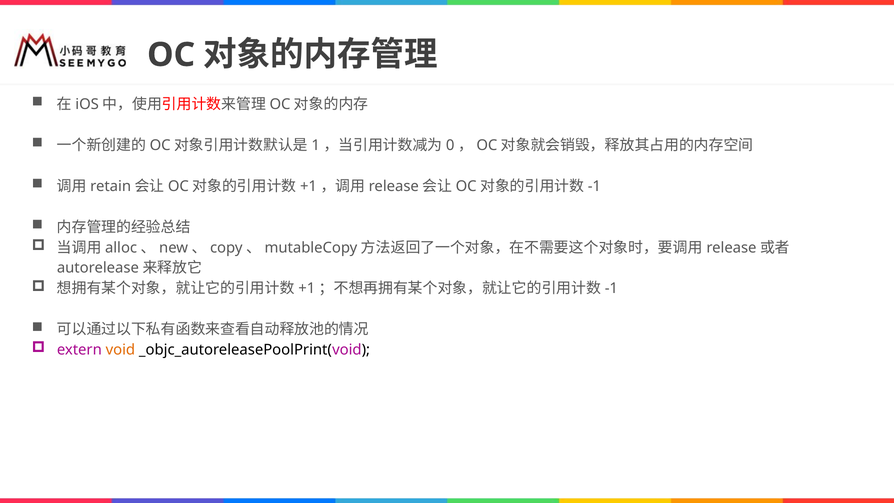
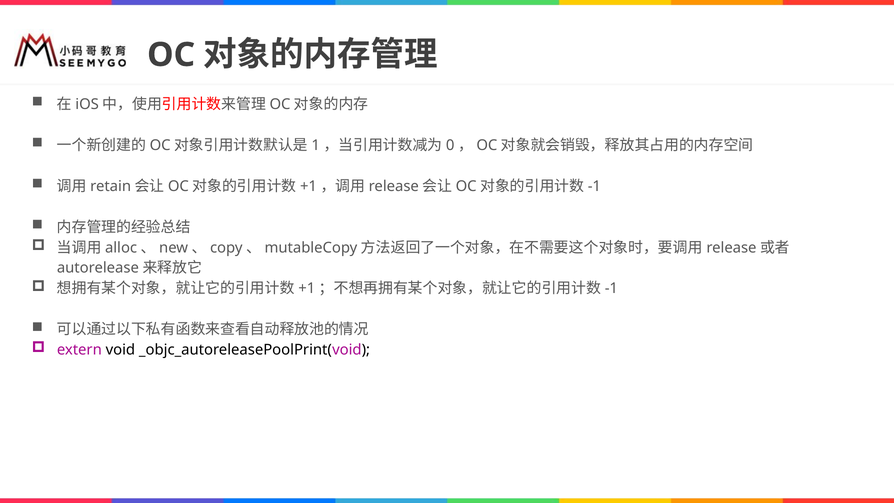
void colour: orange -> black (120, 350)
